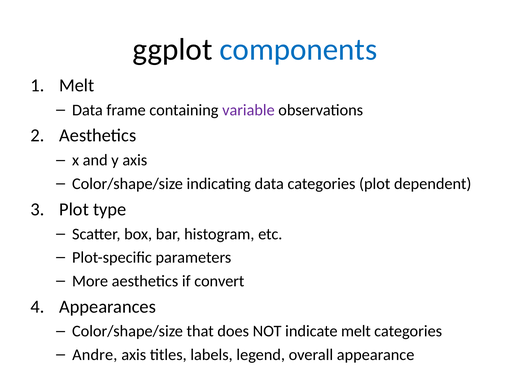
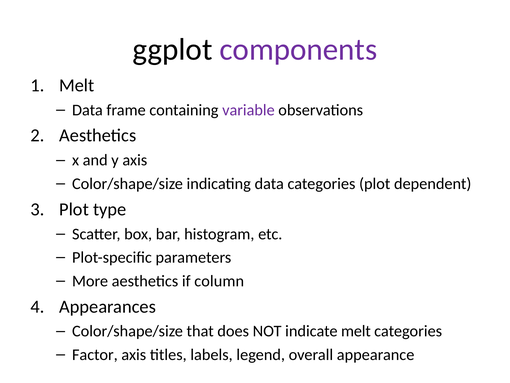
components colour: blue -> purple (298, 49)
convert: convert -> column (219, 281)
Andre: Andre -> Factor (95, 354)
